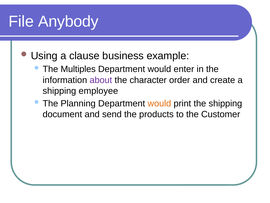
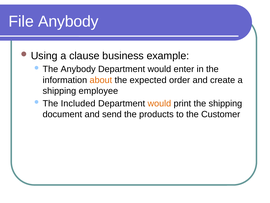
The Multiples: Multiples -> Anybody (78, 69)
about colour: purple -> orange (101, 80)
character: character -> expected (148, 80)
Planning: Planning -> Included (78, 103)
